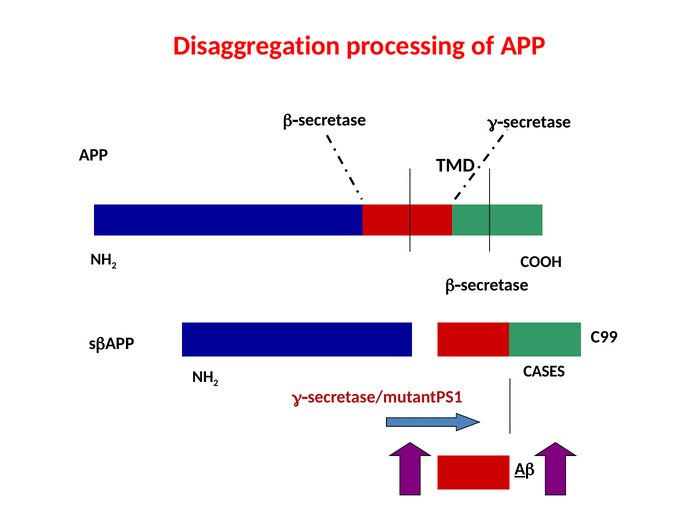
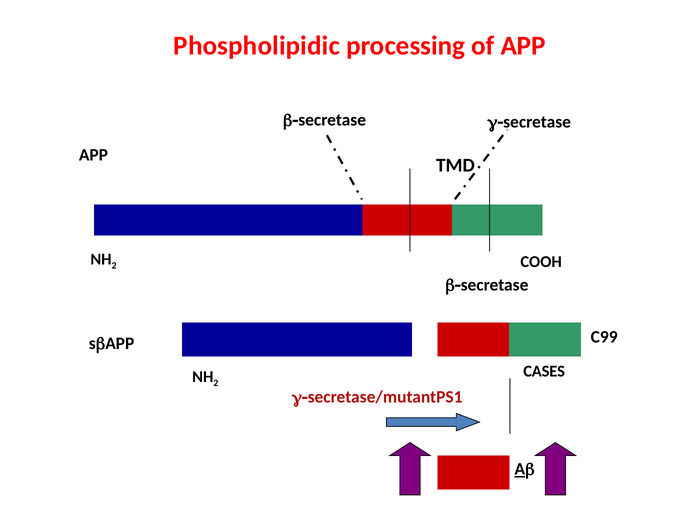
Disaggregation: Disaggregation -> Phospholipidic (257, 46)
